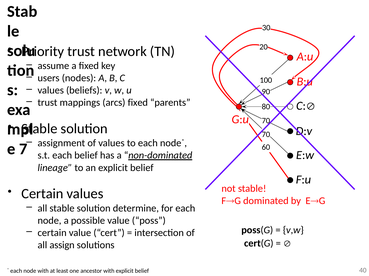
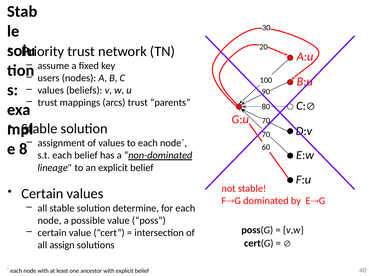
arcs fixed: fixed -> trust (138, 103)
7: 7 -> 8 (23, 149)
